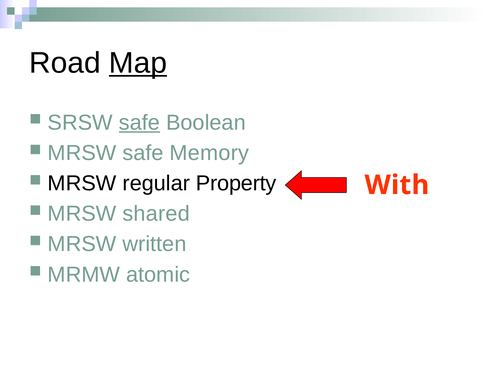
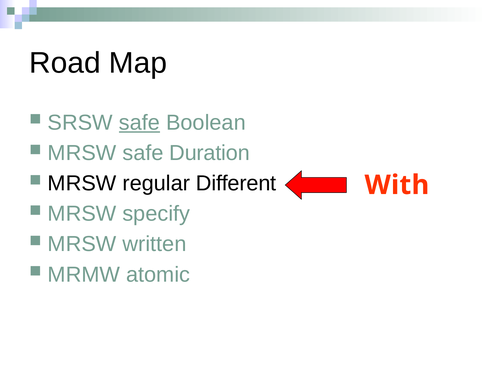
Map underline: present -> none (138, 63)
Memory: Memory -> Duration (210, 153)
Property: Property -> Different (236, 184)
shared: shared -> specify (156, 214)
